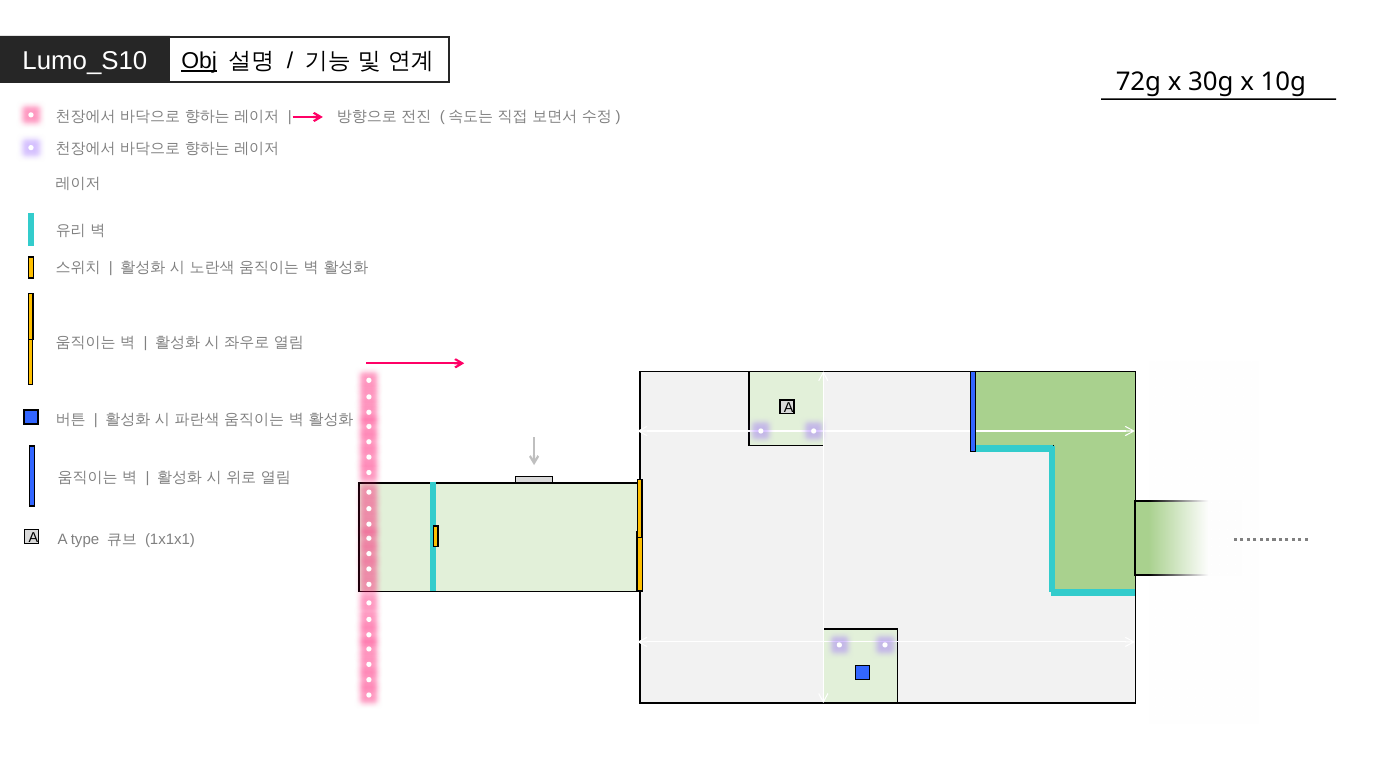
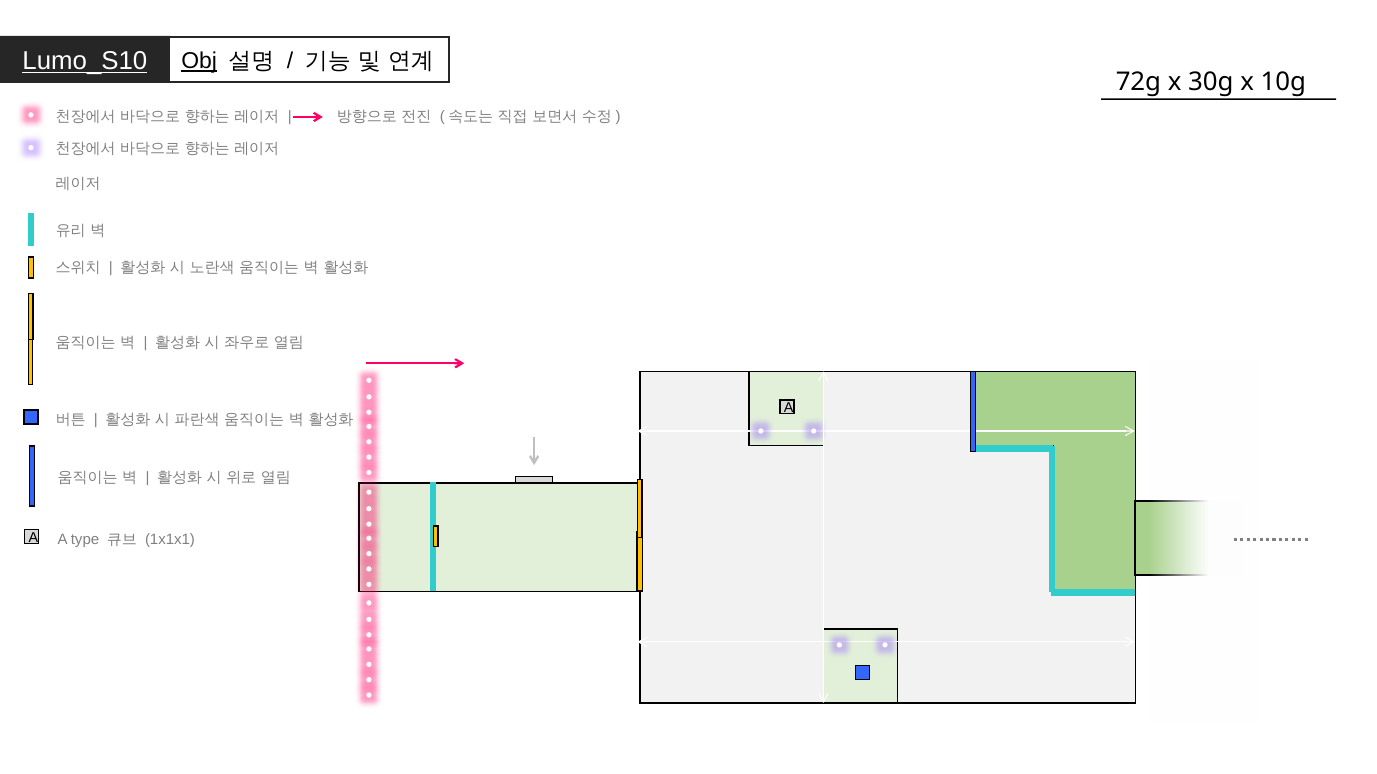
Lumo_S10 underline: none -> present (85, 61)
